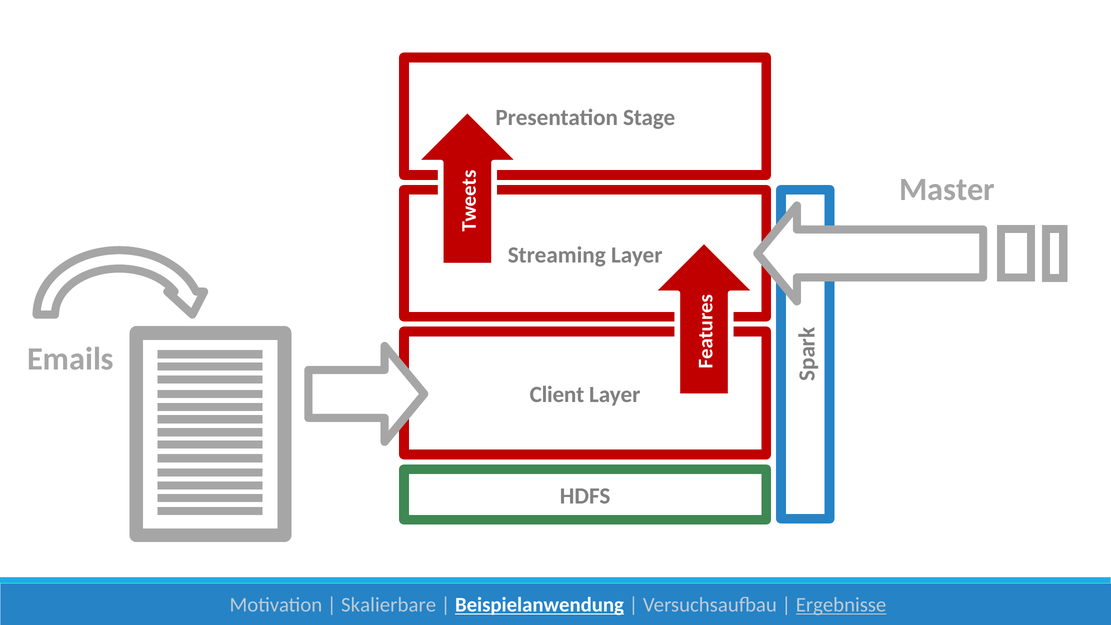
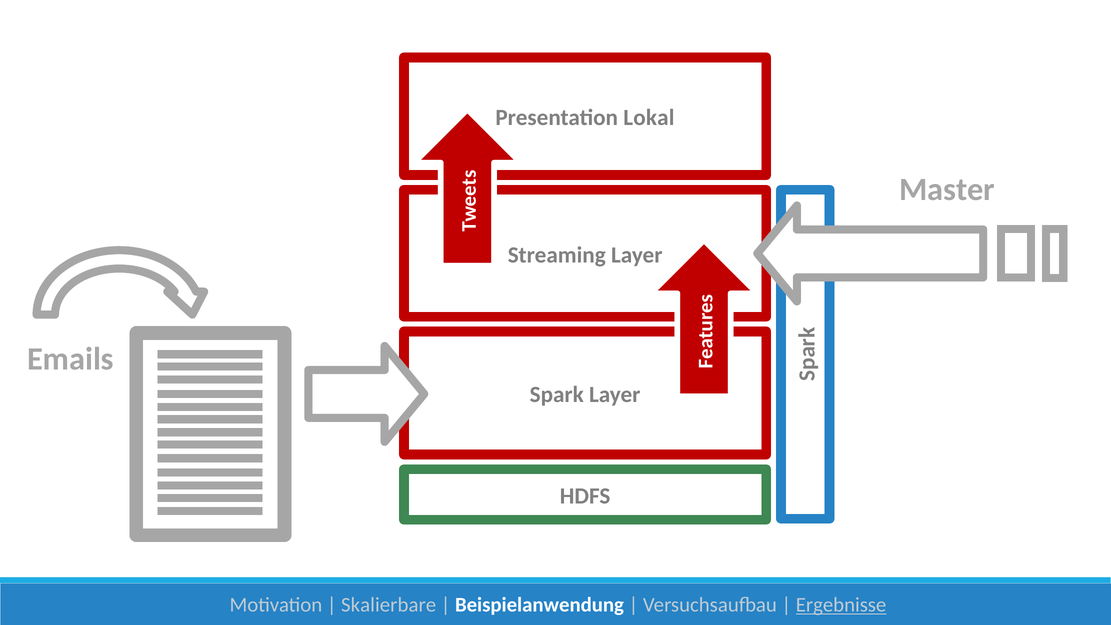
Stage: Stage -> Lokal (649, 118)
Client: Client -> Spark (557, 395)
Beispielanwendung underline: present -> none (539, 605)
